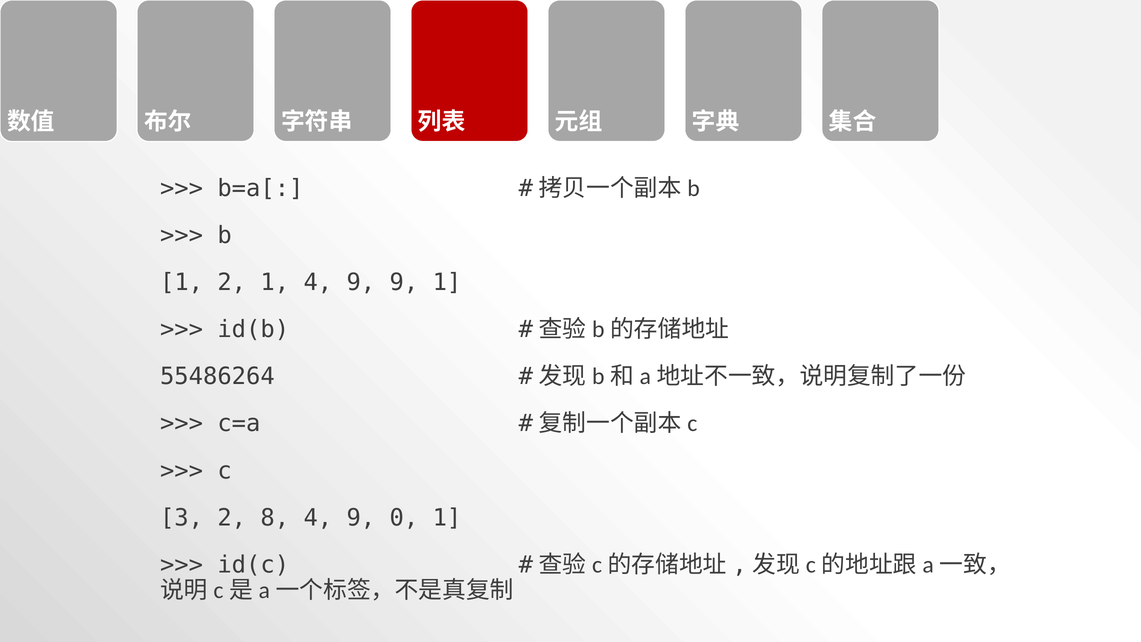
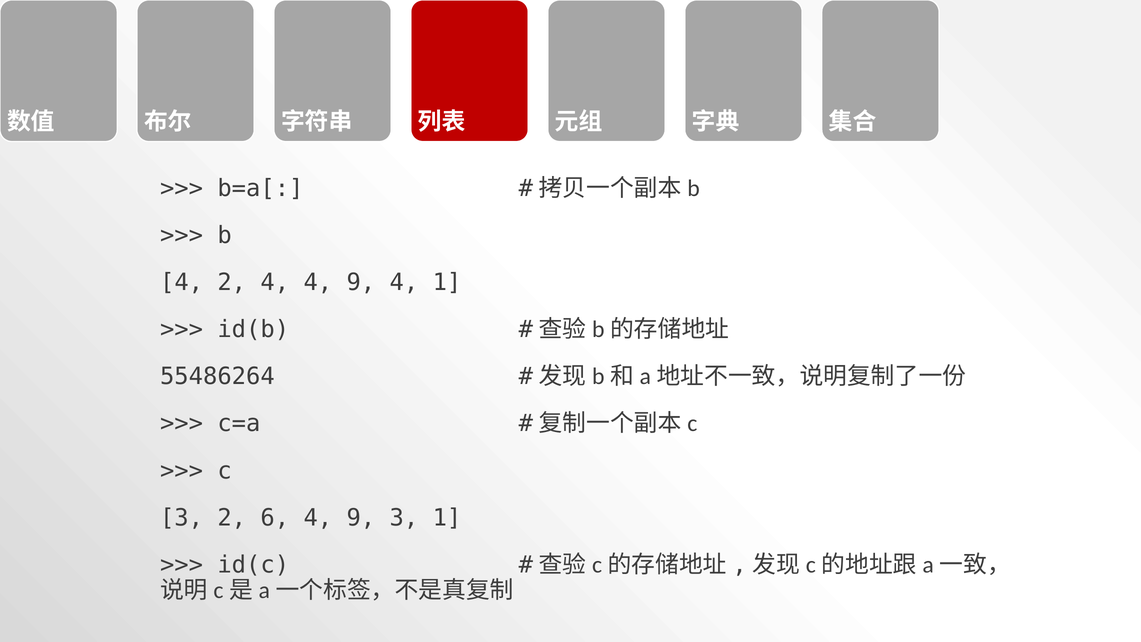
1: 1 -> 4 (182, 282)
2 1: 1 -> 4 (275, 282)
9 9: 9 -> 4 (404, 282)
8: 8 -> 6 (275, 518)
9 0: 0 -> 3 (404, 518)
